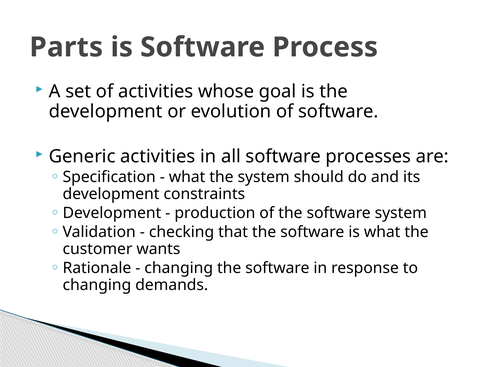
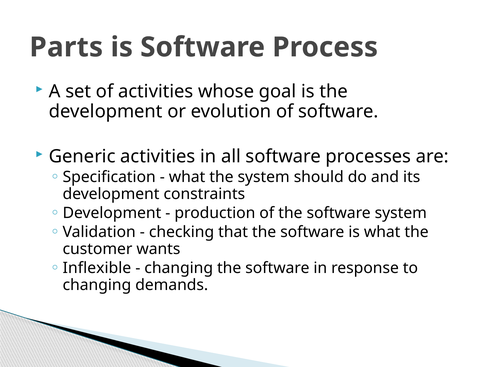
Rationale: Rationale -> Inflexible (97, 268)
